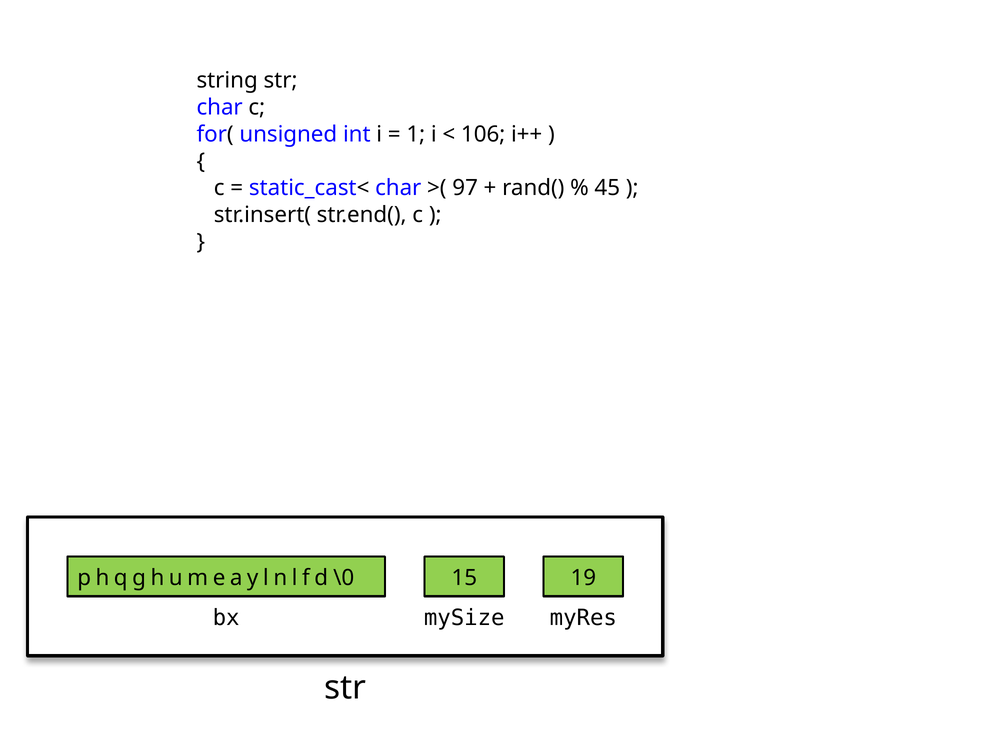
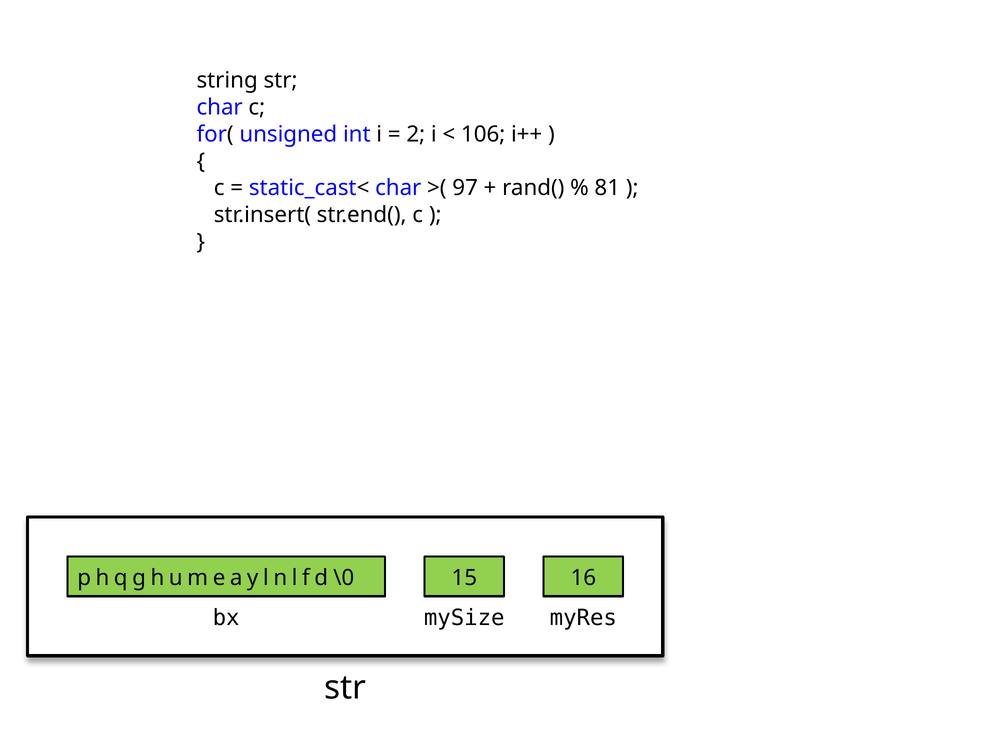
1: 1 -> 2 (416, 134)
45: 45 -> 81 (607, 188)
19: 19 -> 16 (583, 578)
